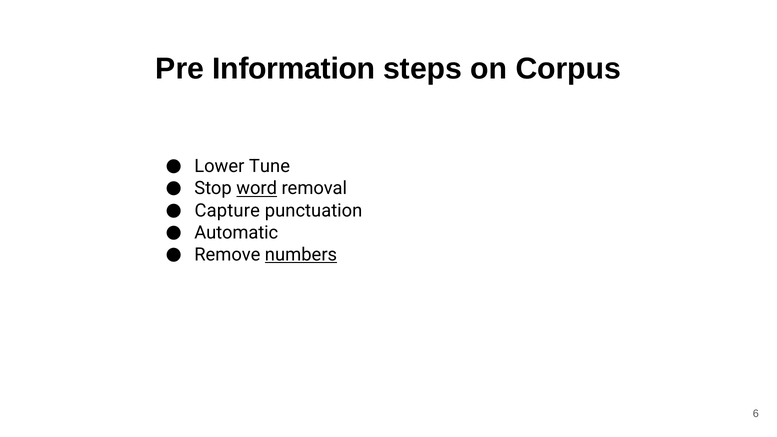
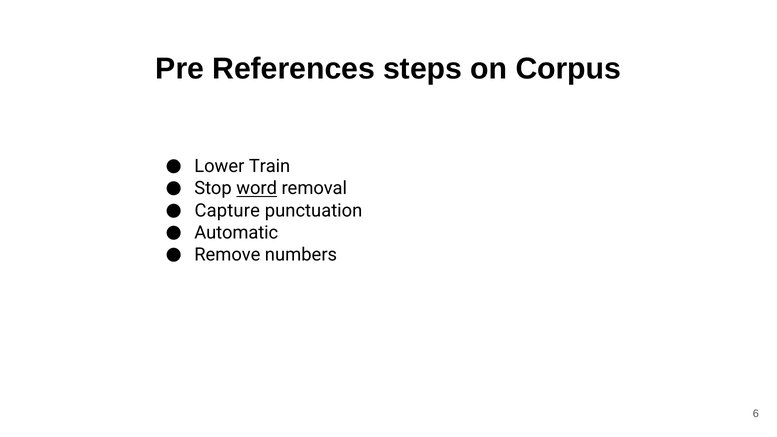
Information: Information -> References (294, 69)
Tune: Tune -> Train (270, 166)
numbers underline: present -> none (301, 255)
